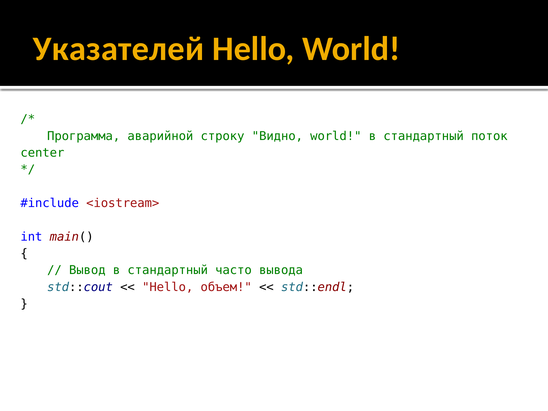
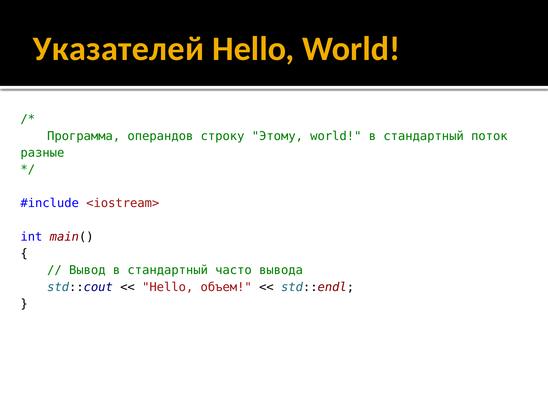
аварийной: аварийной -> операндов (160, 136)
Видно: Видно -> Этому (277, 136)
center: center -> разные (42, 153)
